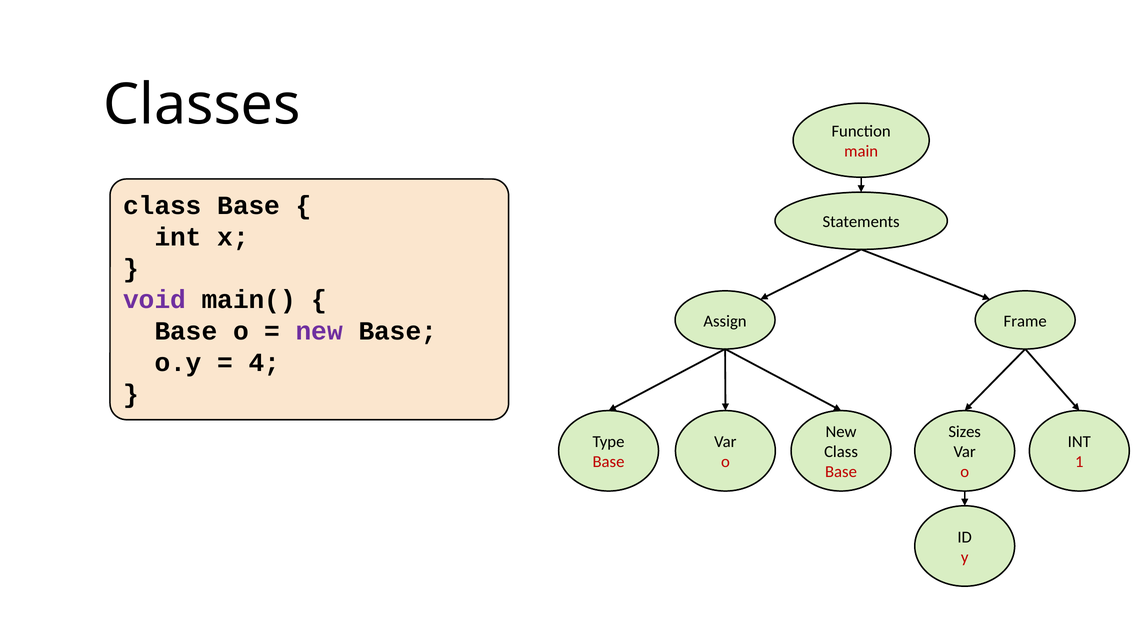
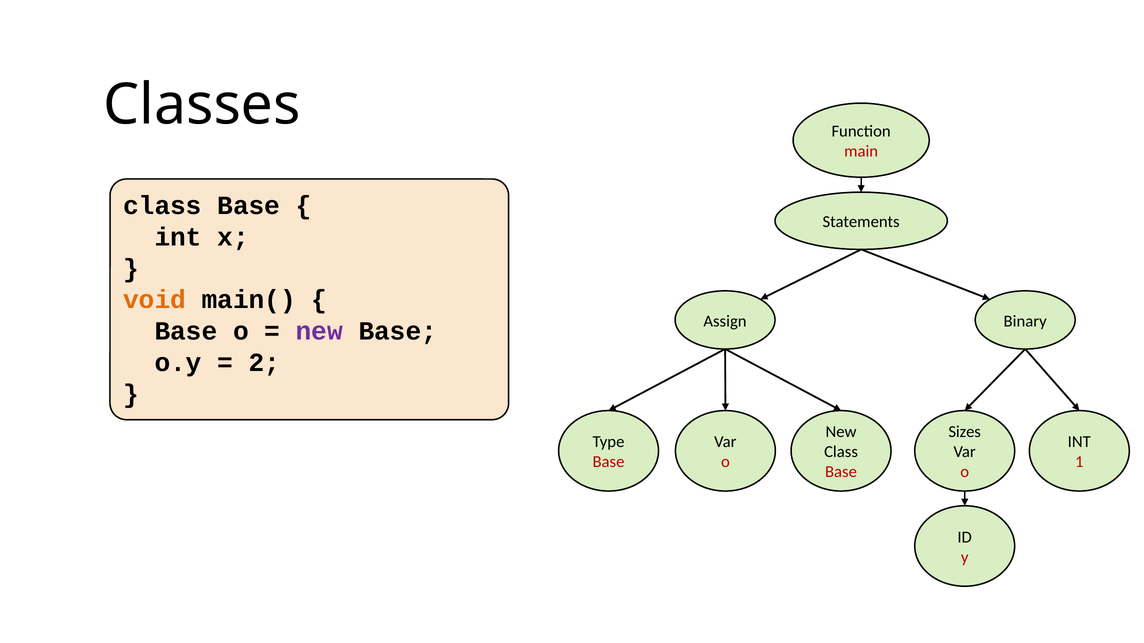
void colour: purple -> orange (155, 300)
Frame: Frame -> Binary (1025, 321)
4: 4 -> 2 (264, 363)
